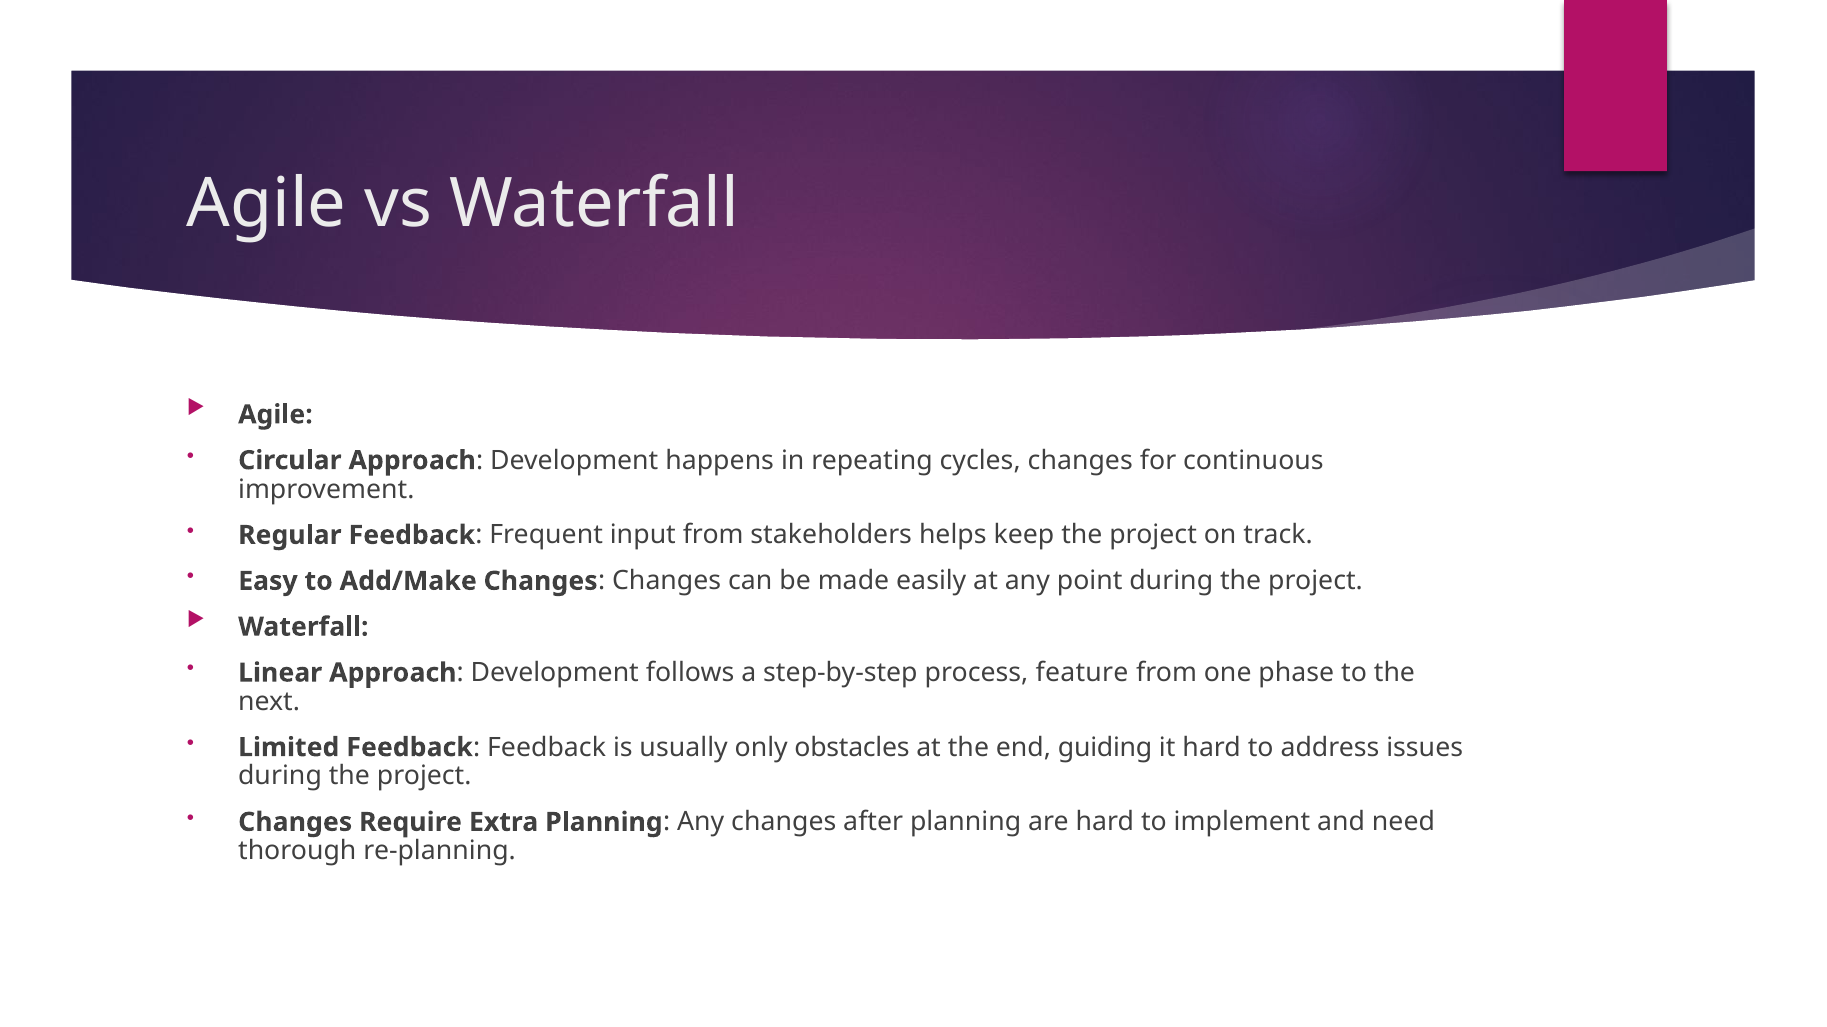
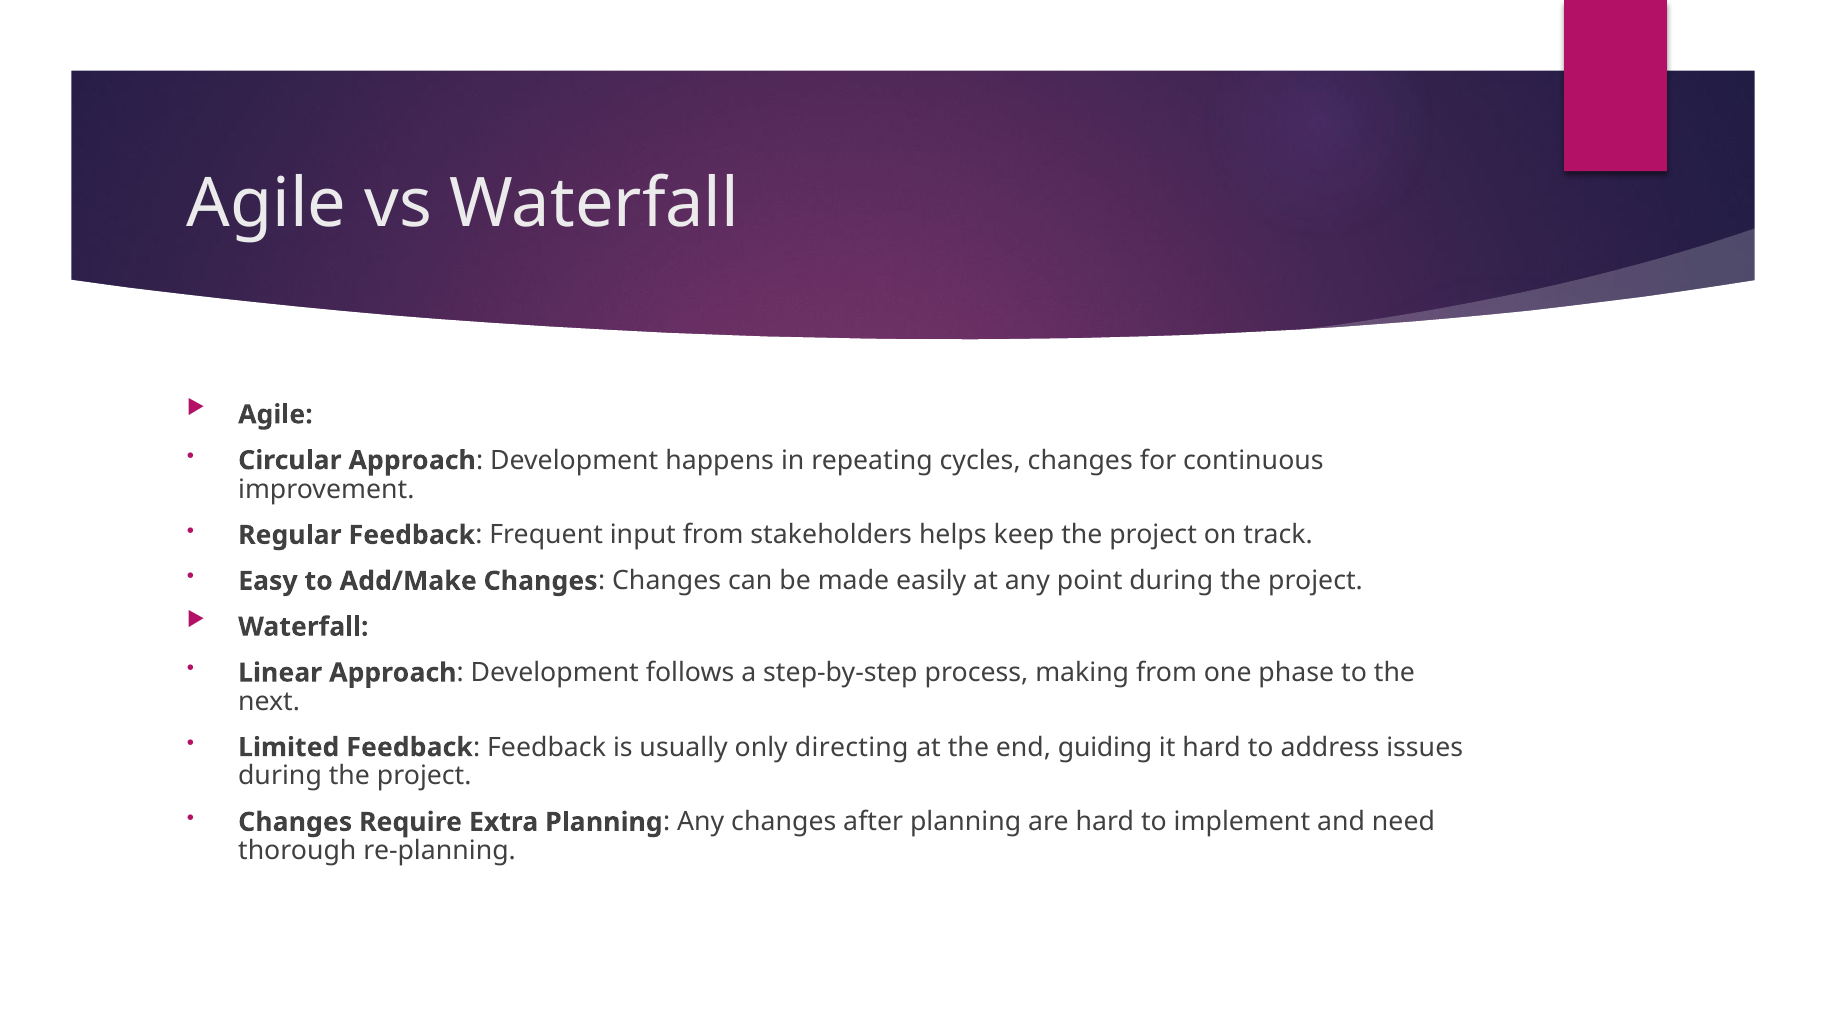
feature: feature -> making (1082, 673)
obstacles: obstacles -> directing (852, 748)
